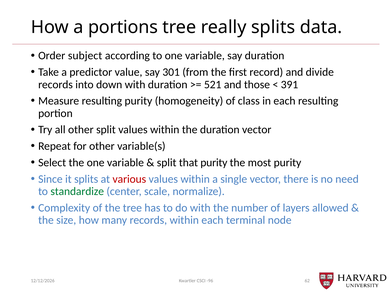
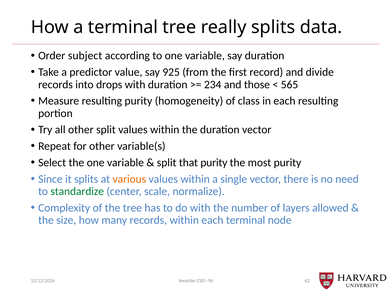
a portions: portions -> terminal (123, 27)
301: 301 -> 925 (171, 72)
down: down -> drops (109, 84)
521: 521 -> 234 (213, 84)
391: 391 -> 565 (290, 84)
various colour: red -> orange (129, 179)
